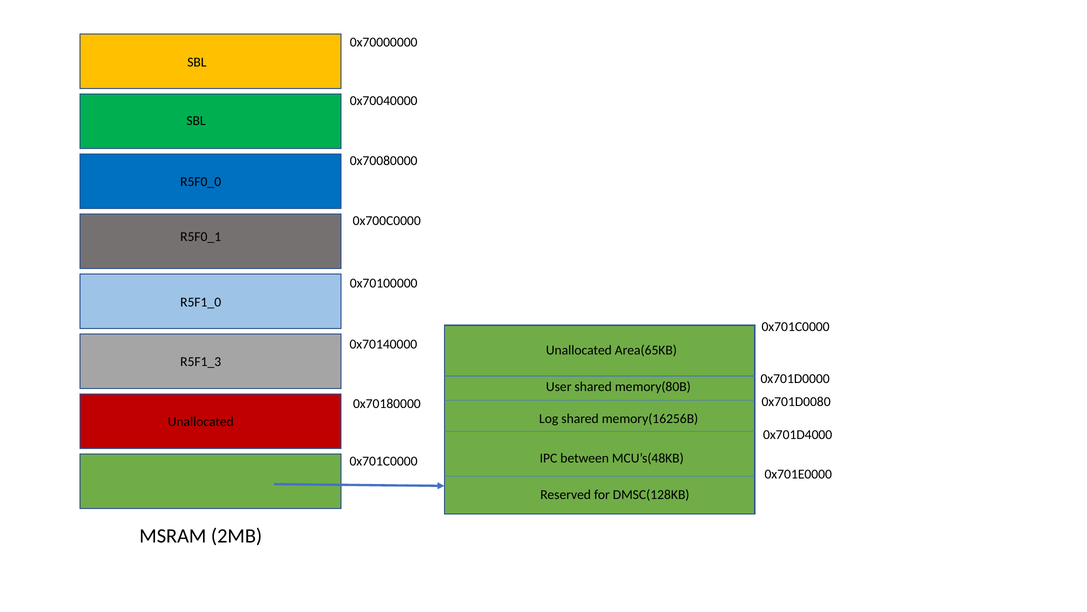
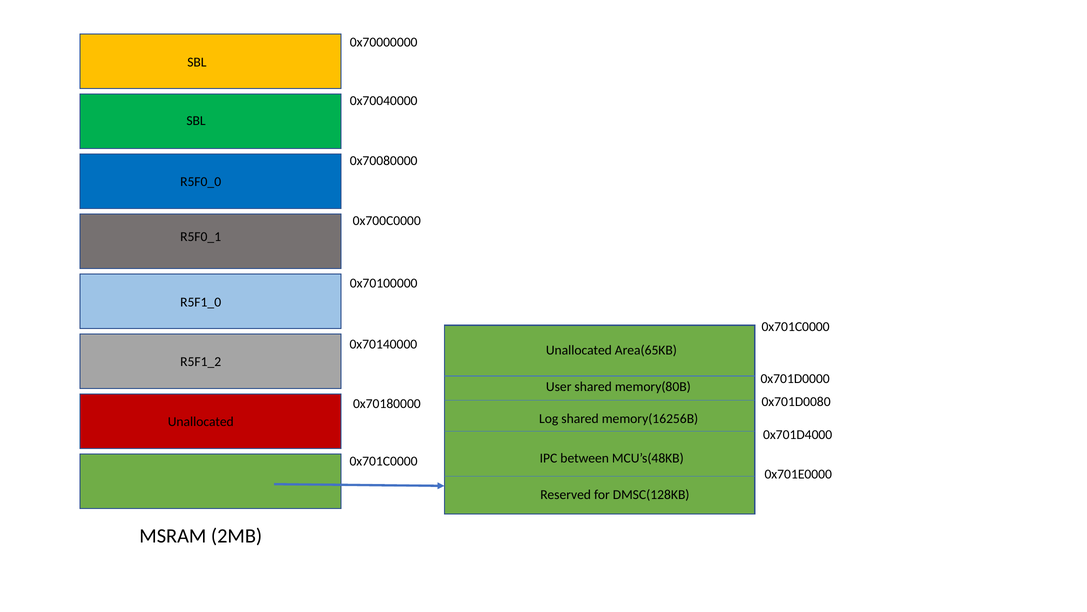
R5F1_3: R5F1_3 -> R5F1_2 (201, 362)
